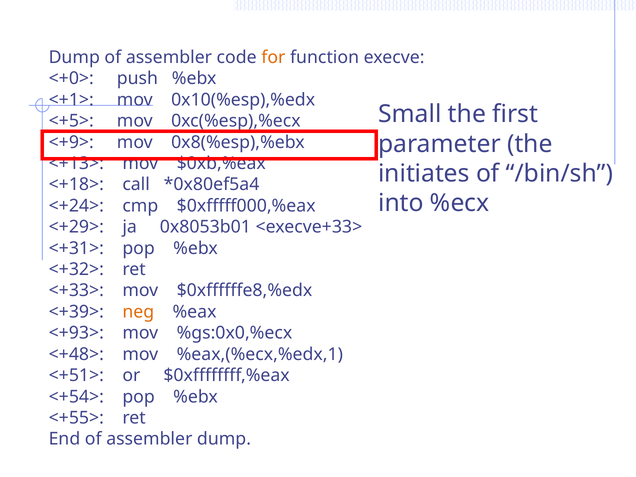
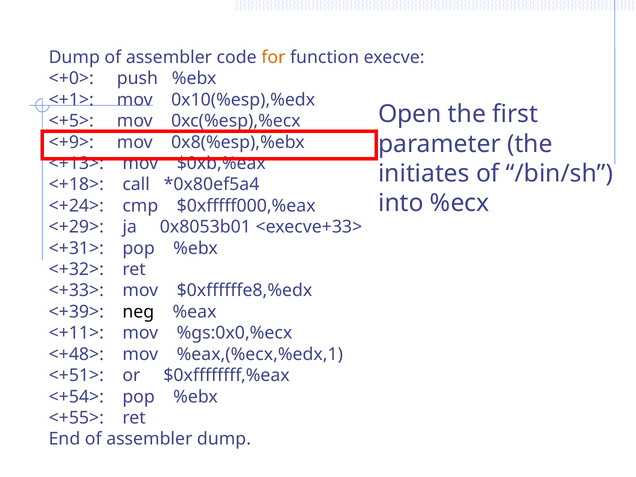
Small: Small -> Open (410, 114)
neg colour: orange -> black (138, 312)
<+93>: <+93> -> <+11> (76, 333)
